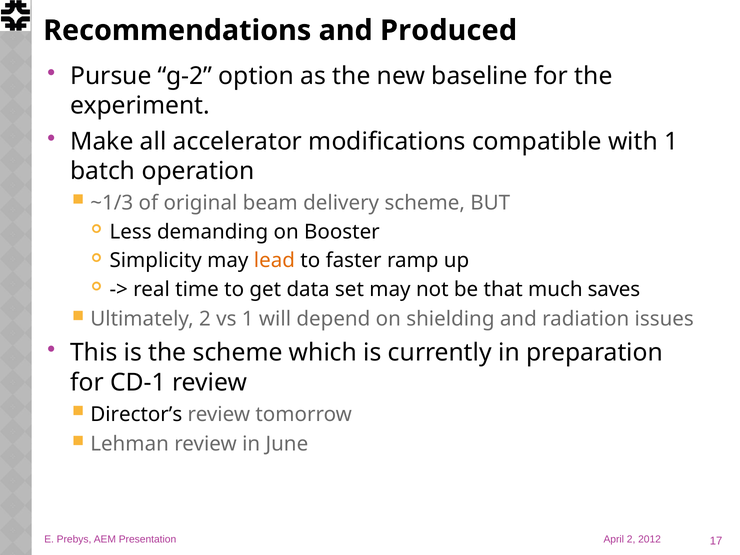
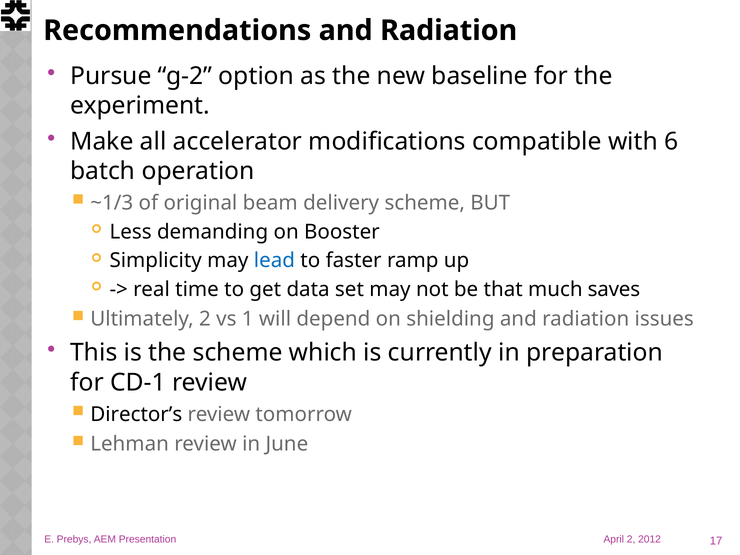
Recommendations and Produced: Produced -> Radiation (449, 30)
with 1: 1 -> 6 (671, 141)
lead colour: orange -> blue (274, 261)
